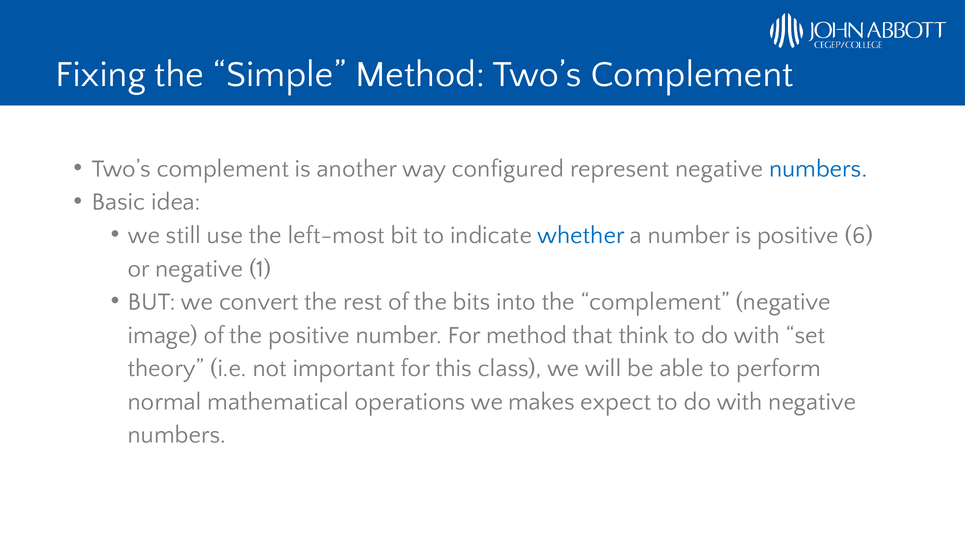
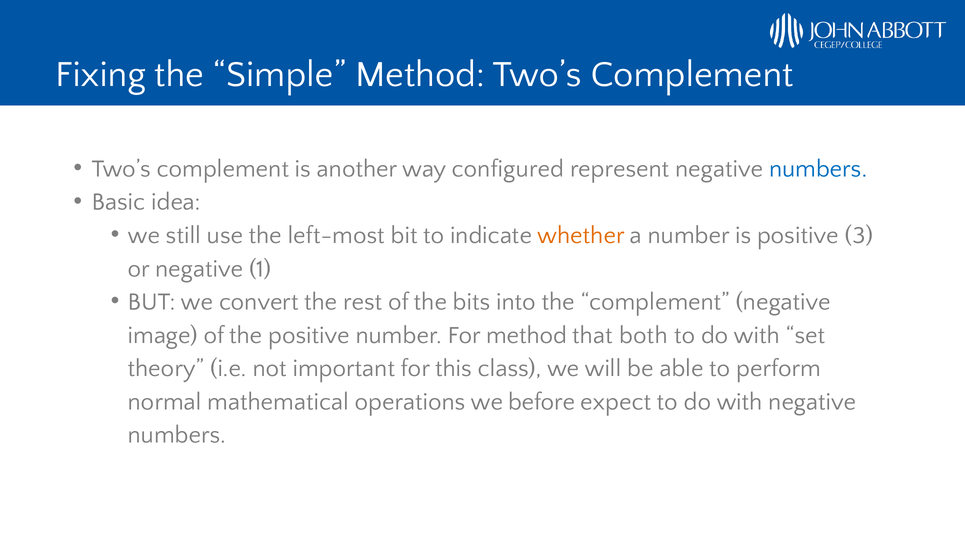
whether colour: blue -> orange (581, 235)
6: 6 -> 3 (859, 235)
think: think -> both (643, 335)
makes: makes -> before (542, 402)
